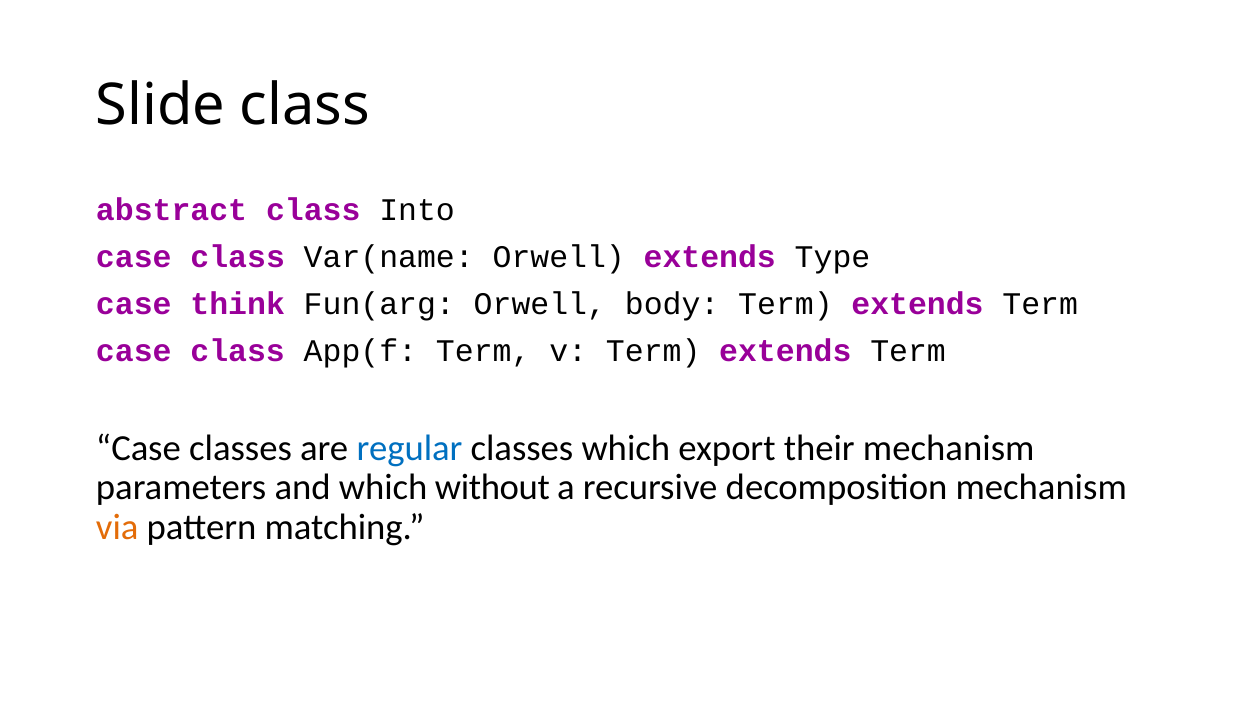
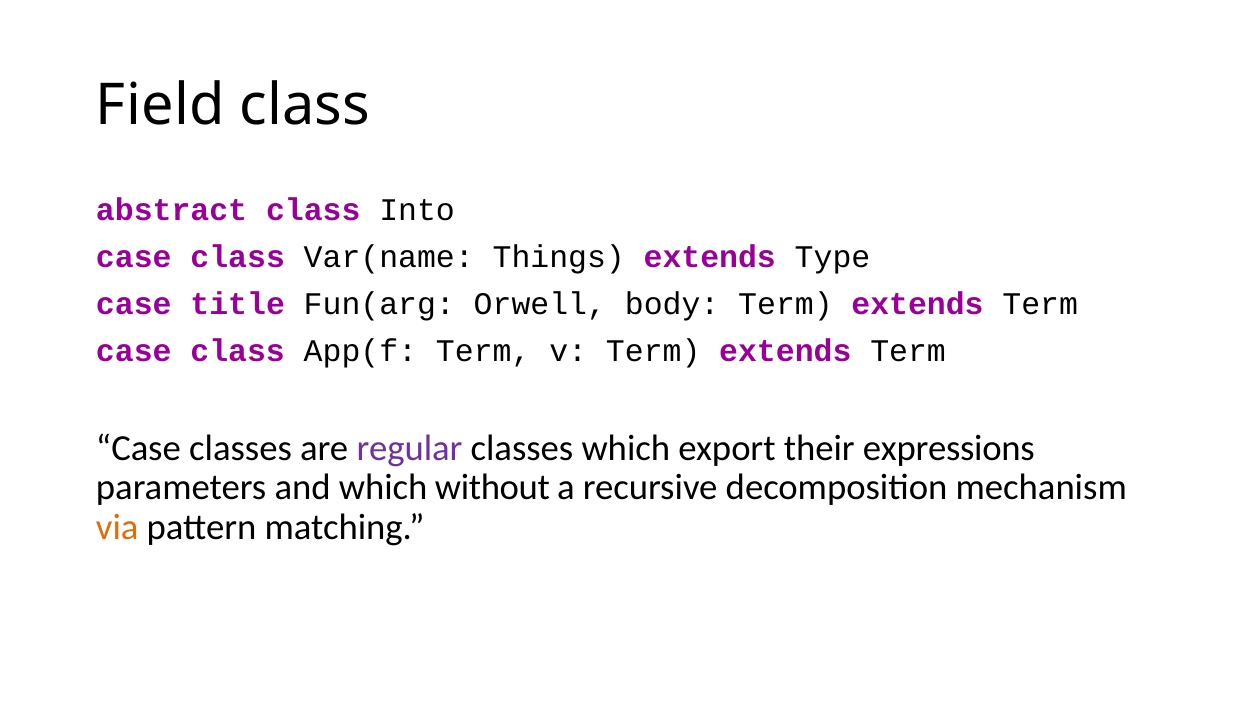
Slide: Slide -> Field (160, 106)
Var(name Orwell: Orwell -> Things (559, 257)
think: think -> title (238, 304)
regular colour: blue -> purple (409, 448)
their mechanism: mechanism -> expressions (949, 448)
